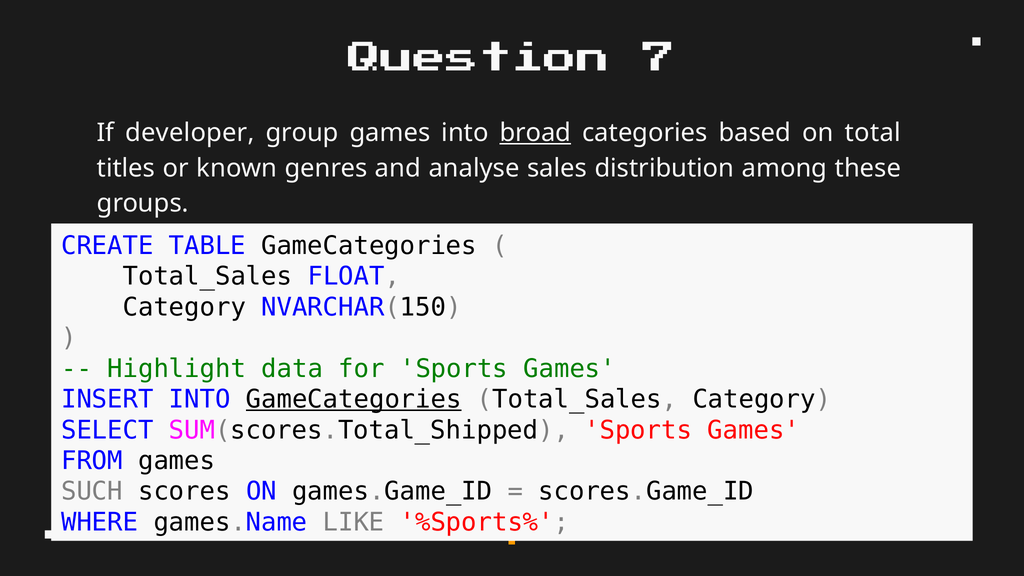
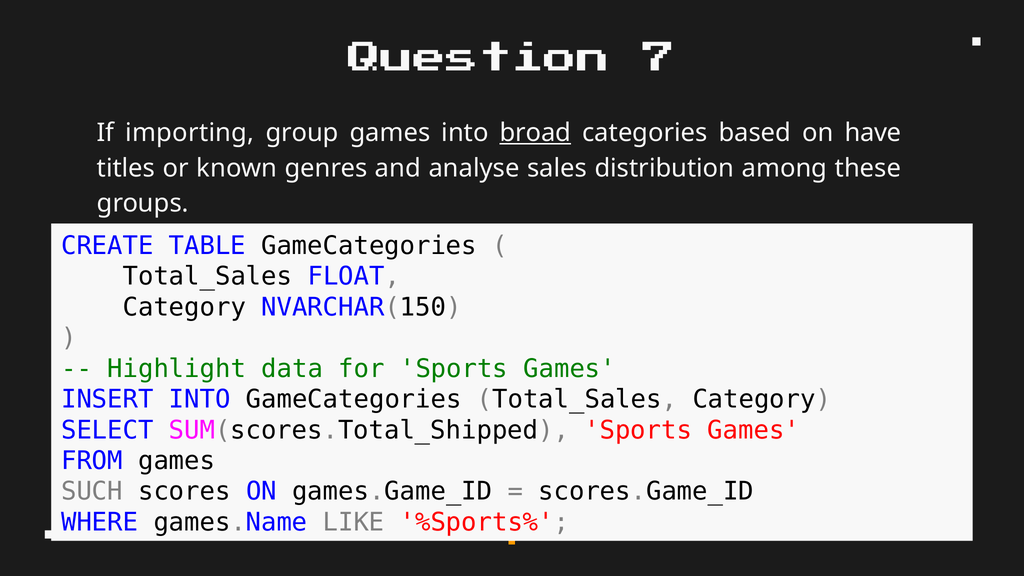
developer: developer -> importing (190, 133)
total: total -> have (873, 133)
GameCategories underline: present -> none (354, 399)
